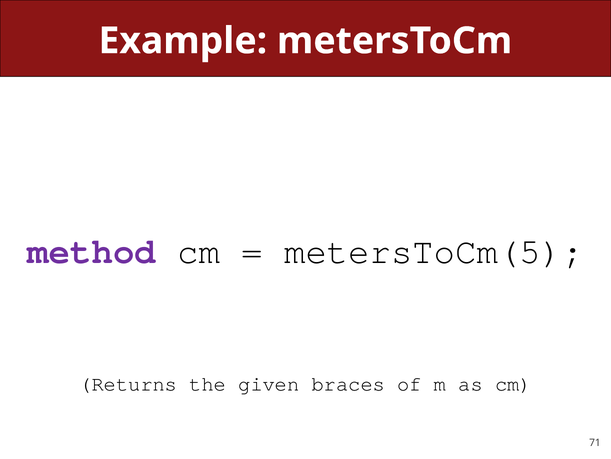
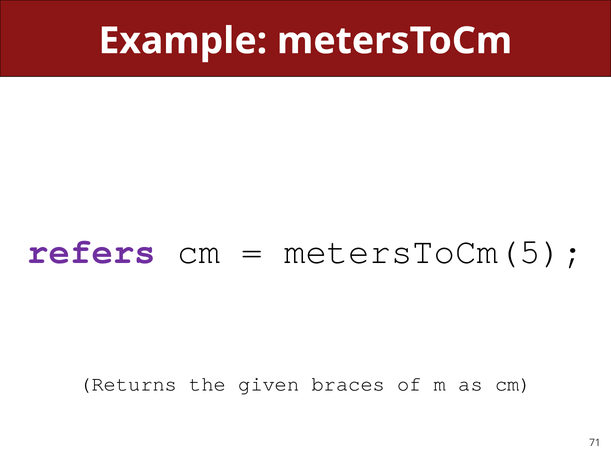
method: method -> refers (92, 251)
